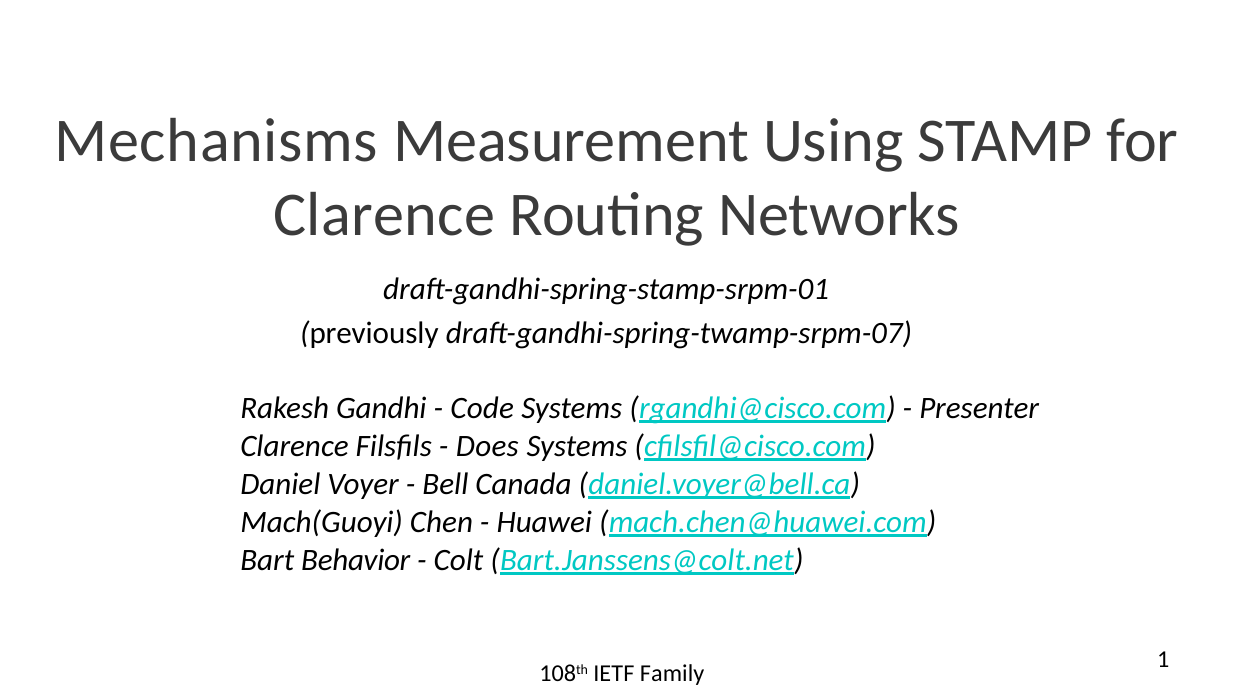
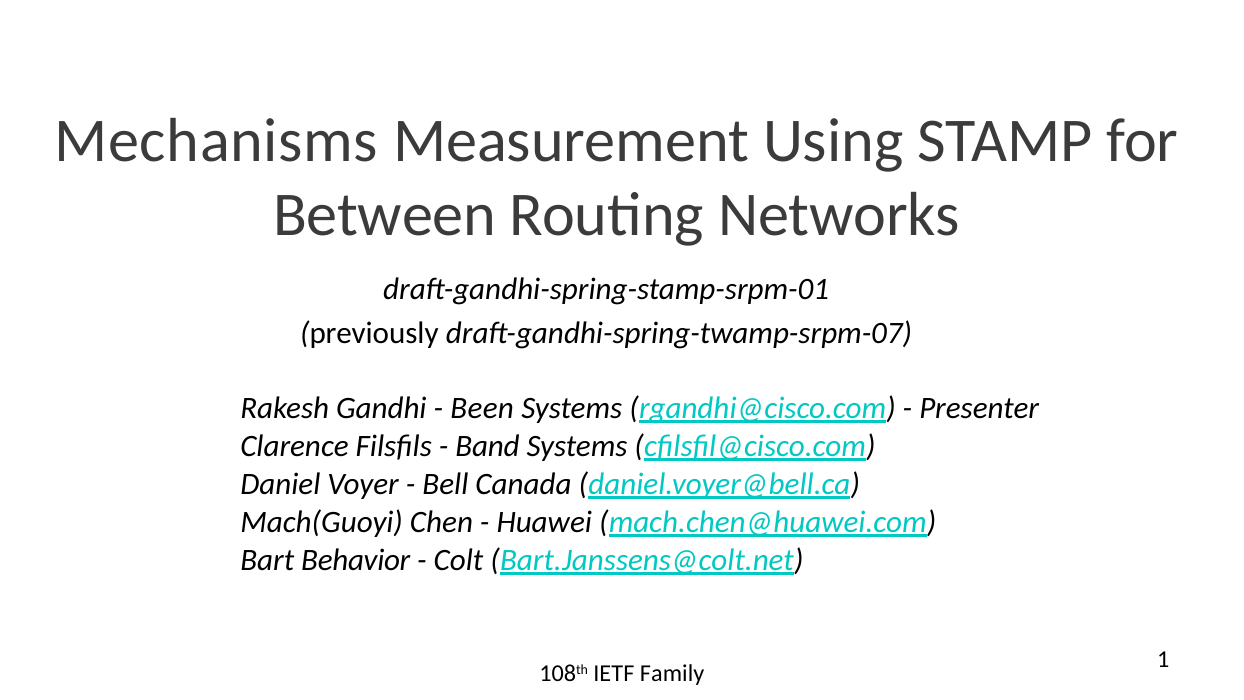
Clarence: Clarence -> Between (385, 215)
Code: Code -> Been (482, 408)
Does: Does -> Band (488, 446)
